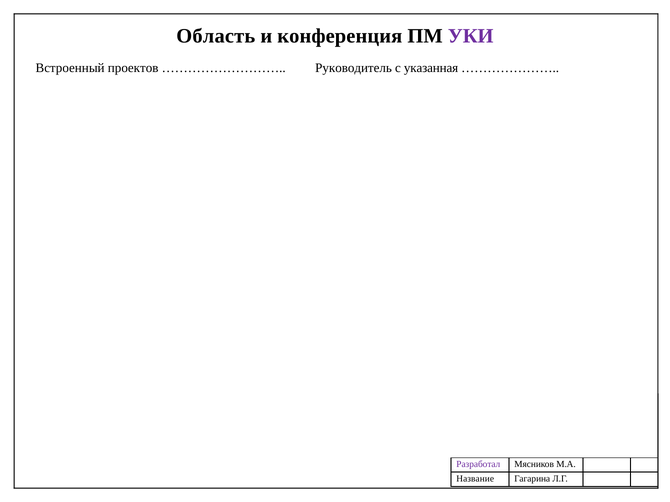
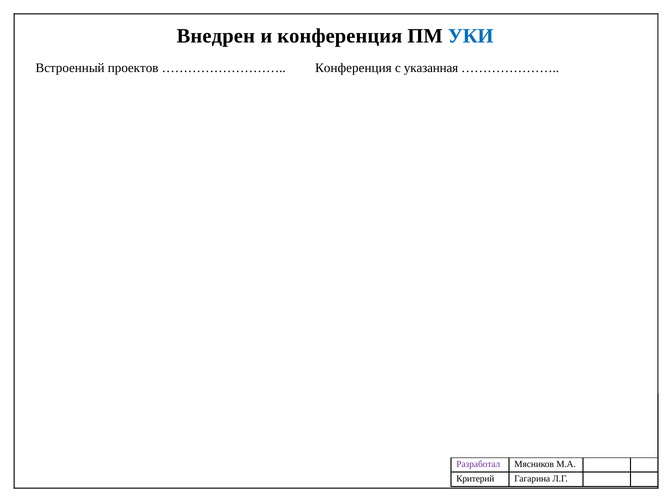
Область: Область -> Внедрен (216, 36)
УКИ colour: purple -> blue (471, 36)
Руководитель: Руководитель -> Конференция (353, 68)
Название: Название -> Критерий (475, 479)
